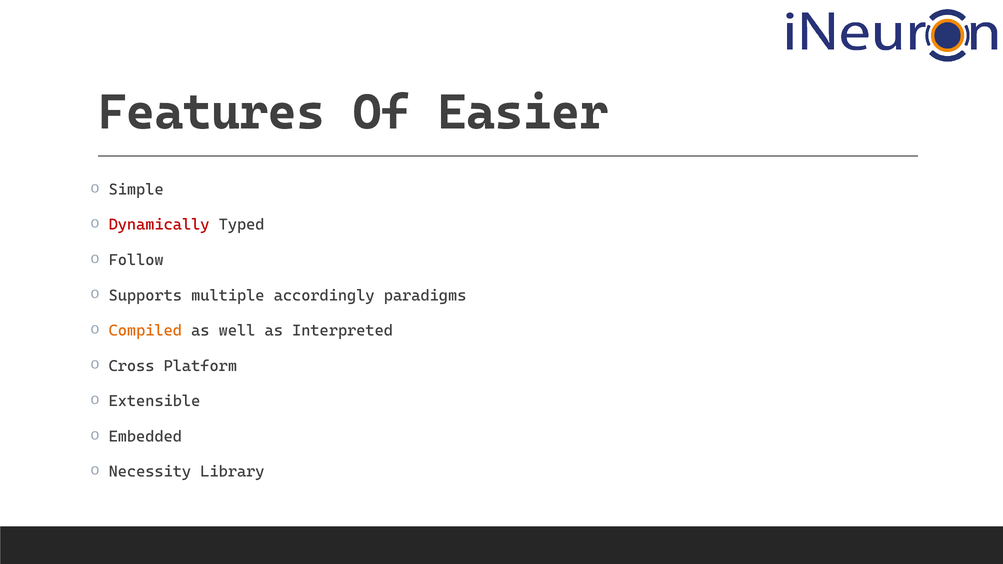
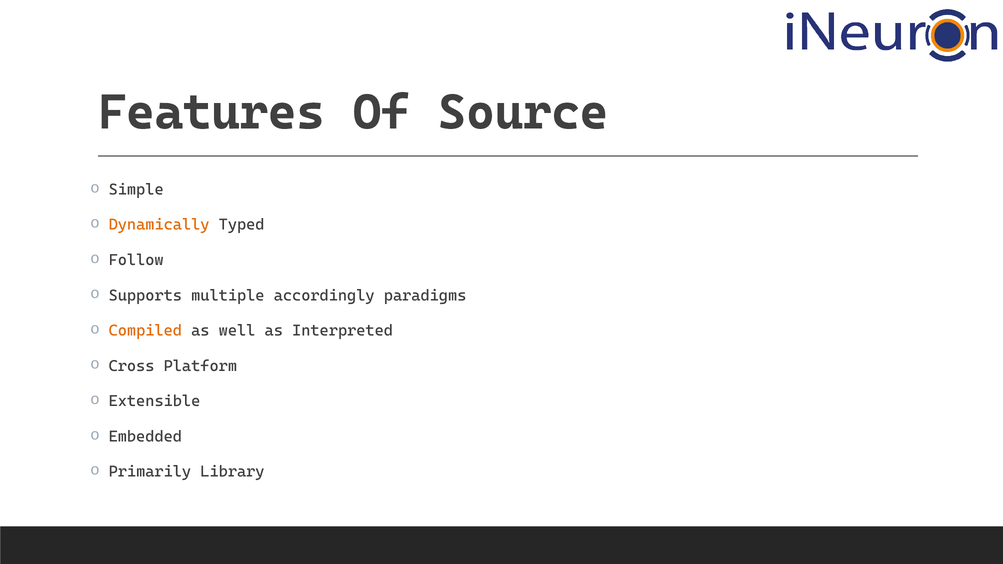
Easier: Easier -> Source (523, 112)
Dynamically colour: red -> orange (159, 225)
Necessity: Necessity -> Primarily (150, 472)
